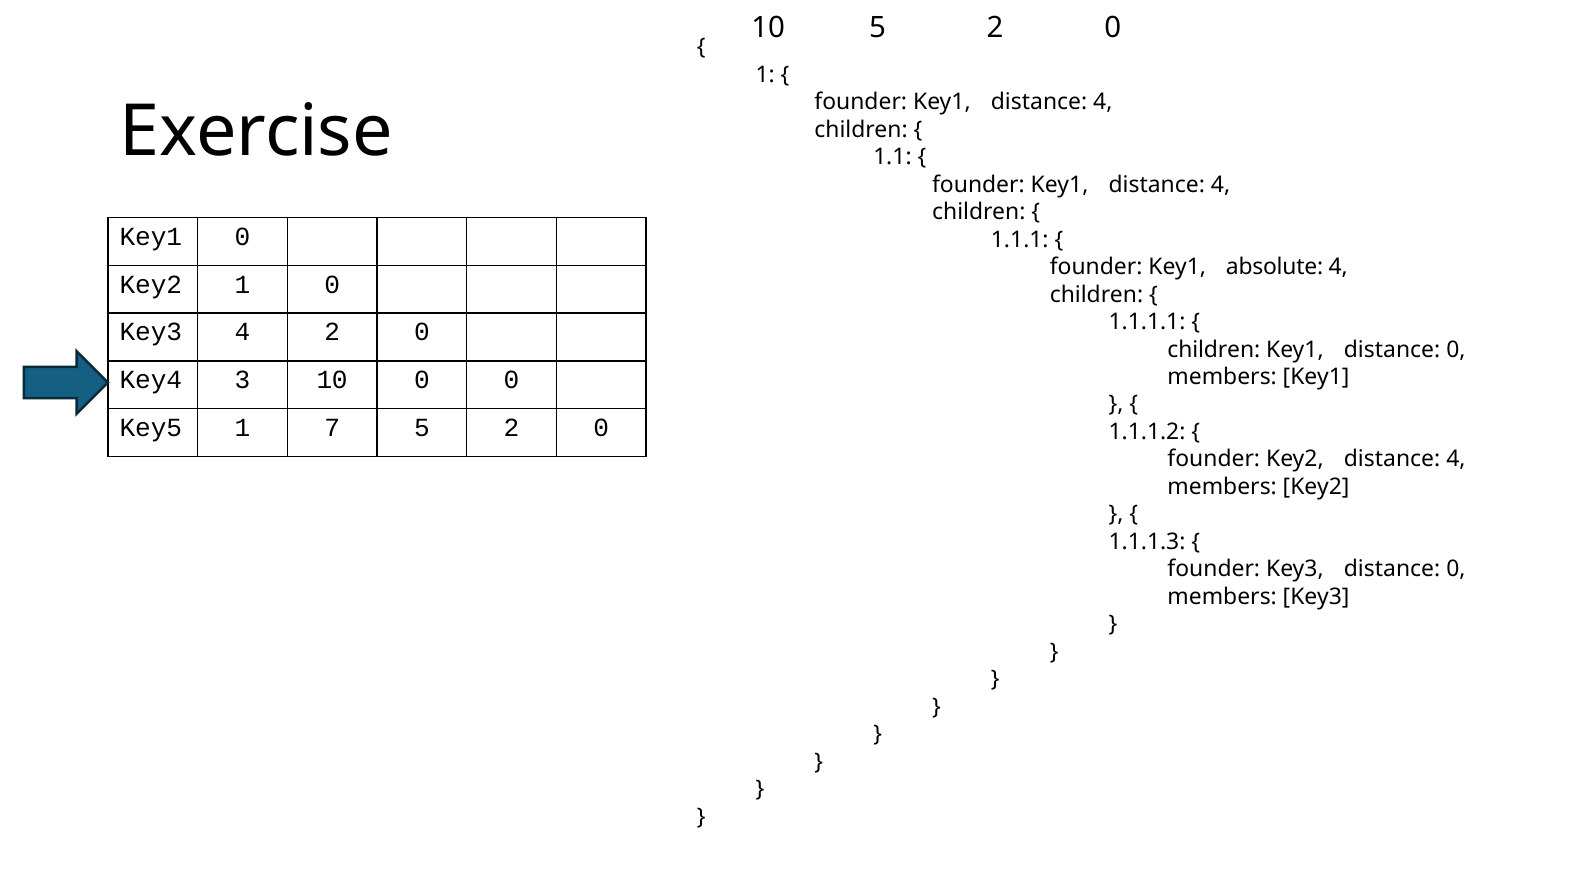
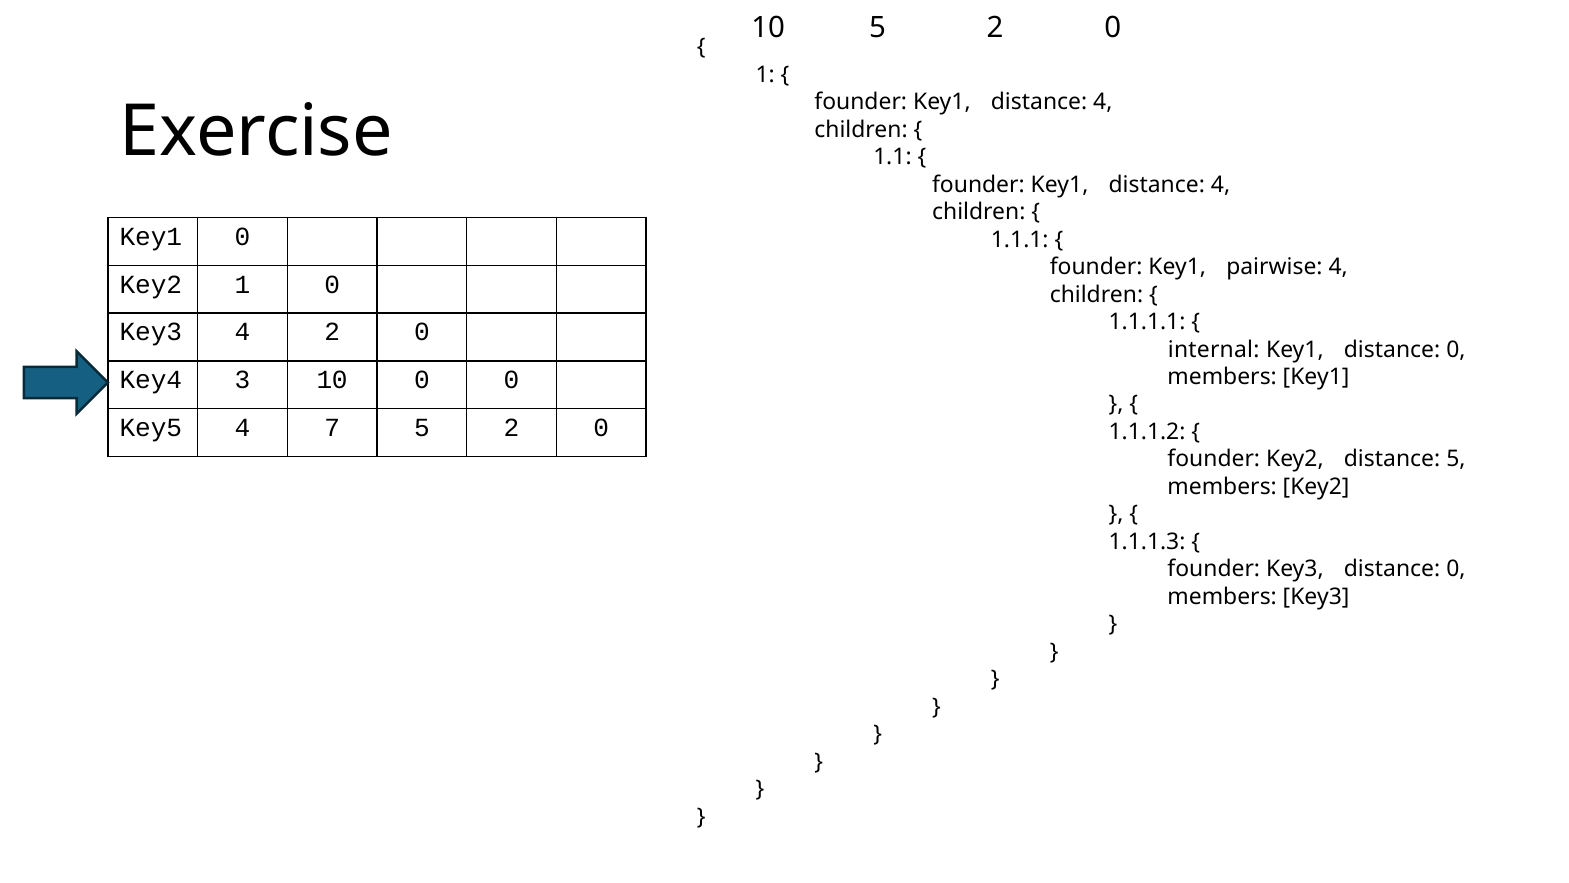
absolute: absolute -> pairwise (1274, 267)
children: children -> internal (1214, 349)
Key5 1: 1 -> 4 (242, 427)
Key2 distance 4: 4 -> 5 (1456, 459)
